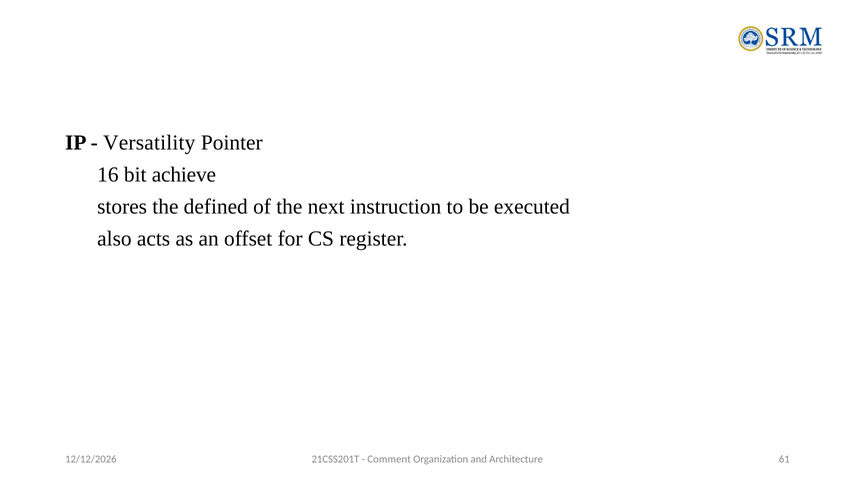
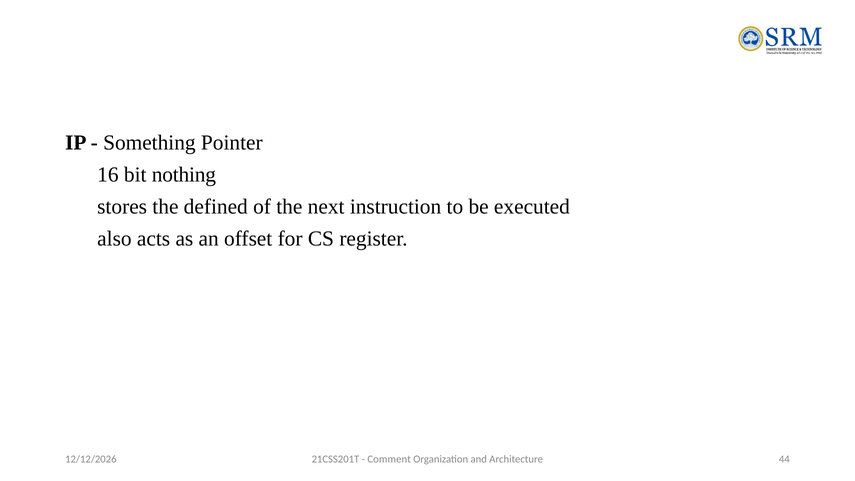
Versatility: Versatility -> Something (149, 143)
achieve: achieve -> nothing (184, 175)
61: 61 -> 44 (784, 459)
